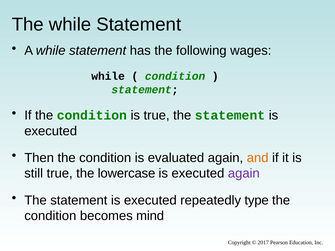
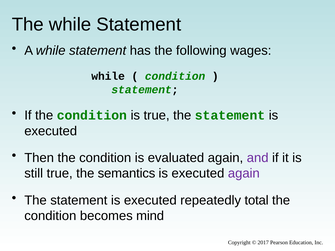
and colour: orange -> purple (258, 158)
lowercase: lowercase -> semantics (127, 174)
type: type -> total (257, 200)
